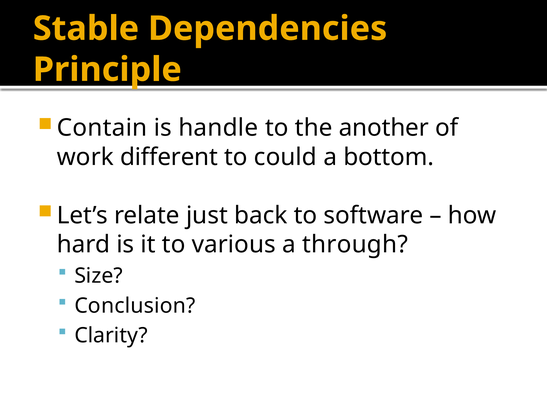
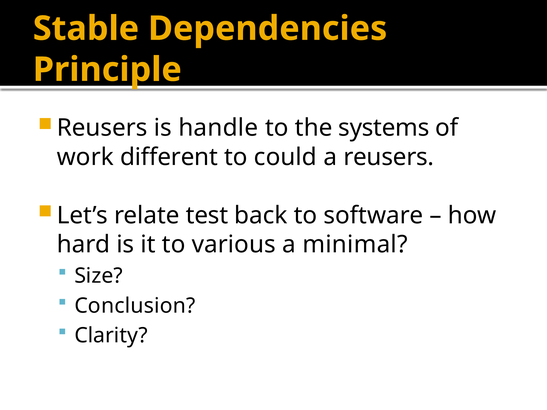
Contain: Contain -> Reusers (102, 128)
another: another -> systems (384, 128)
a bottom: bottom -> reusers (389, 157)
just: just -> test (207, 215)
through: through -> minimal (355, 245)
